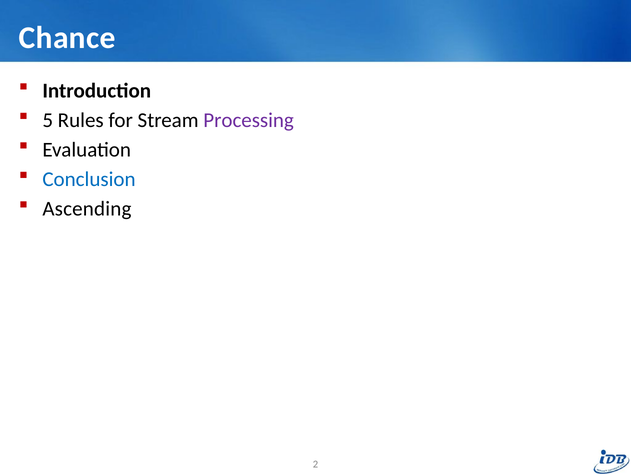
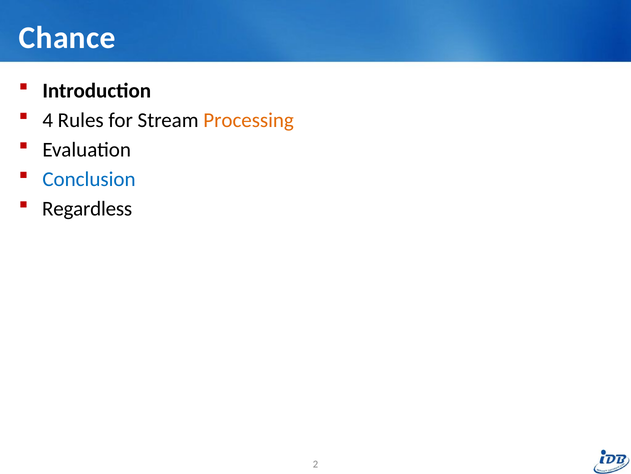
5: 5 -> 4 (48, 120)
Processing colour: purple -> orange (249, 120)
Ascending: Ascending -> Regardless (87, 208)
